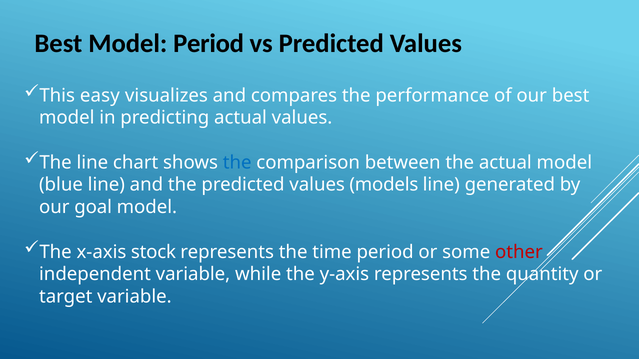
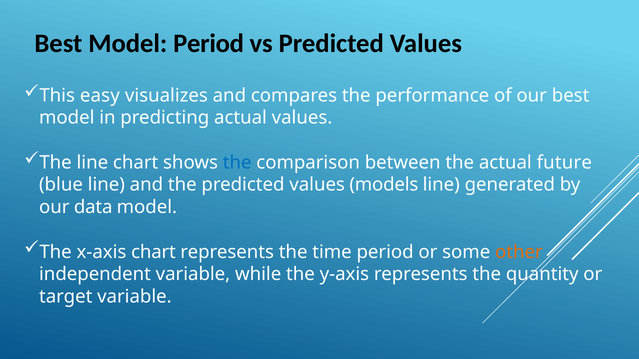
actual model: model -> future (564, 163)
goal: goal -> data (93, 207)
x-axis stock: stock -> chart (153, 252)
other colour: red -> orange (519, 252)
